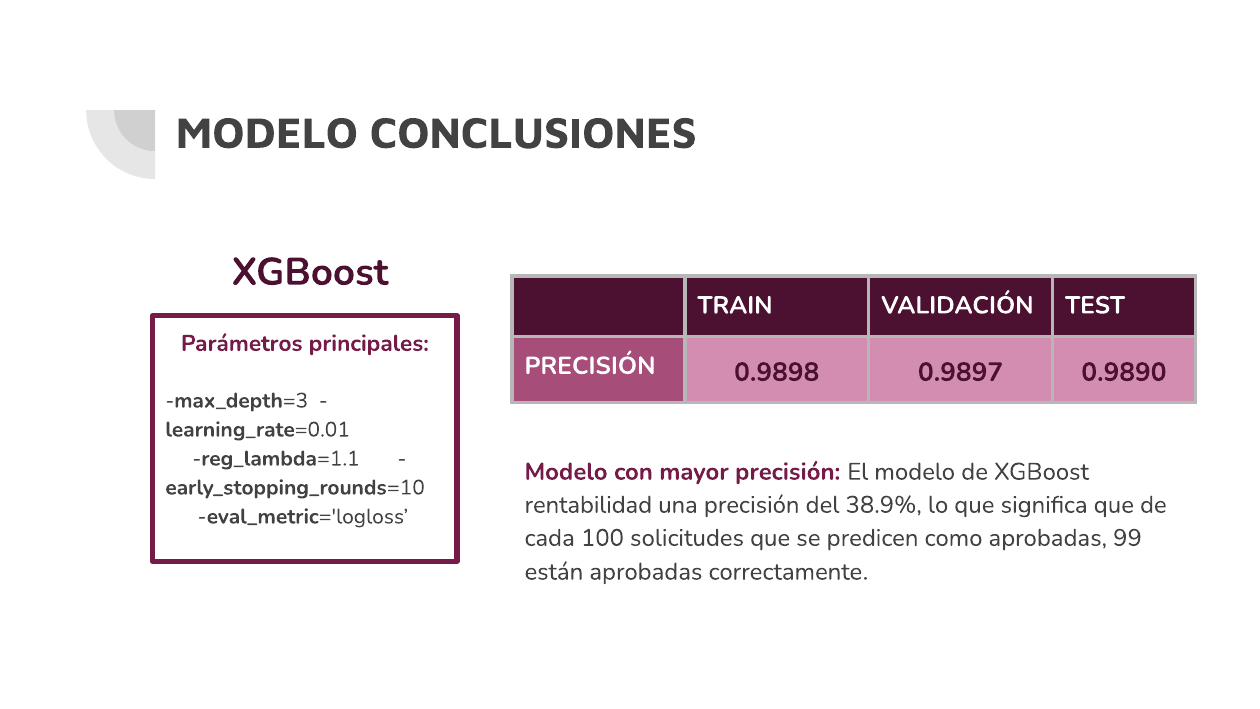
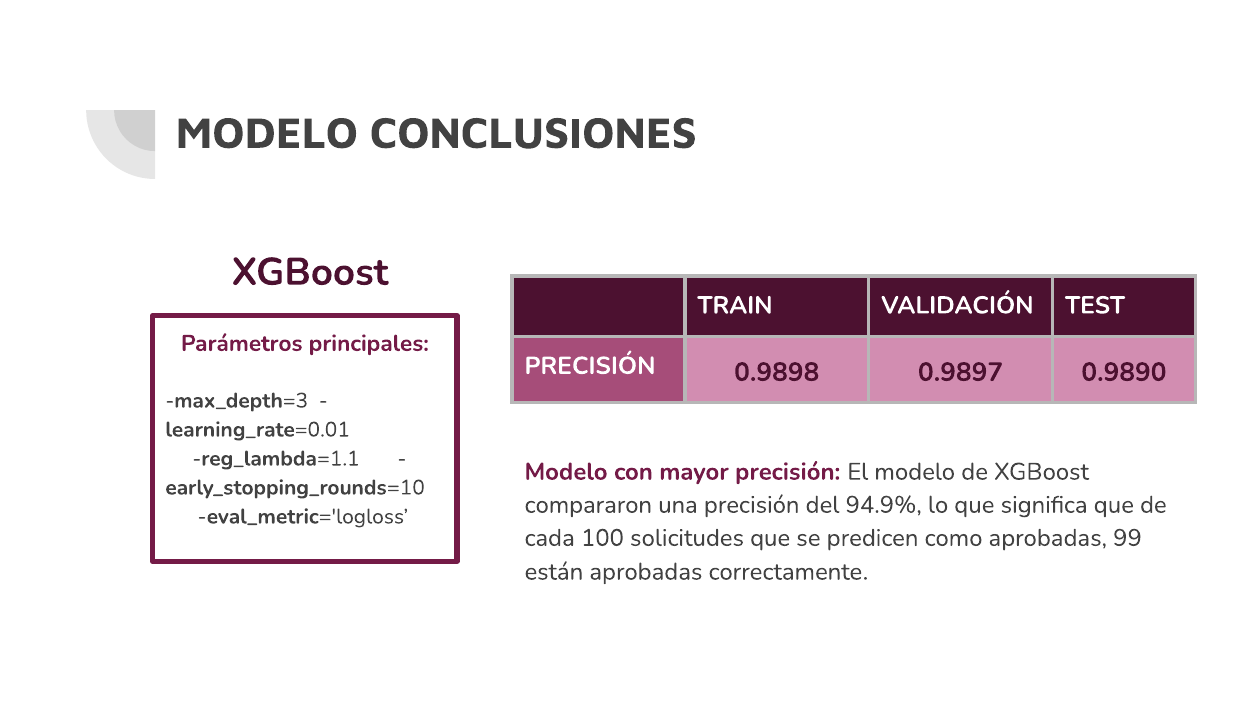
rentabilidad: rentabilidad -> compararon (588, 505)
38.9%: 38.9% -> 94.9% (884, 505)
